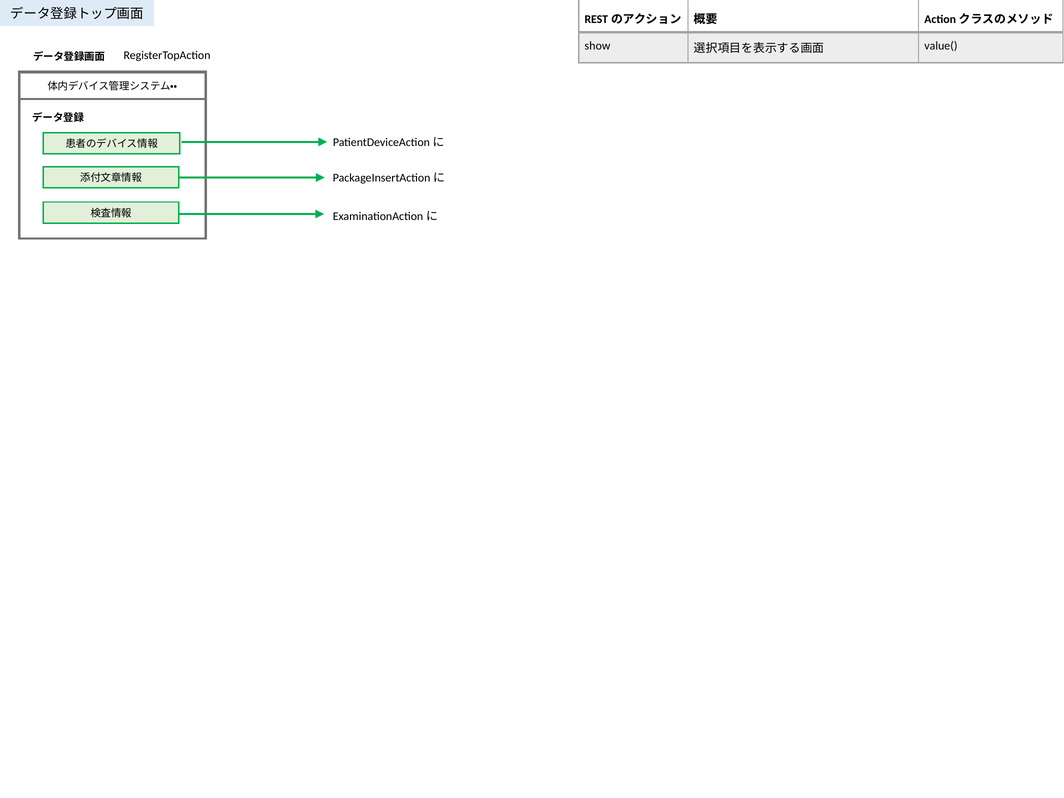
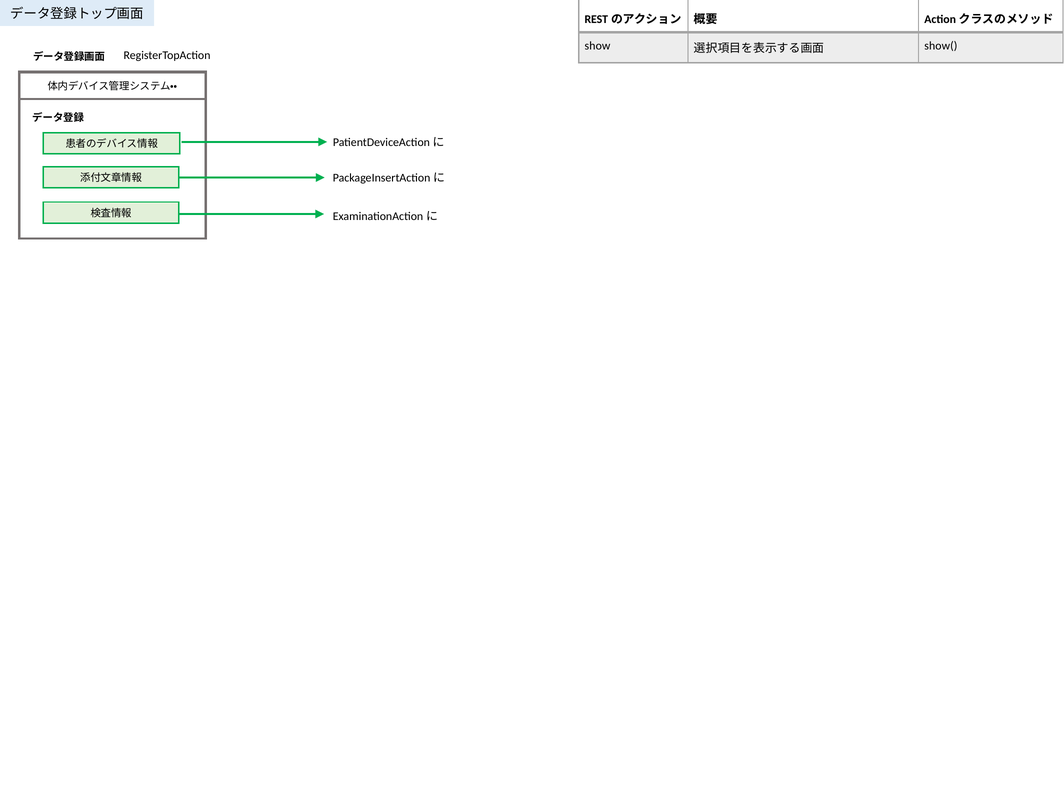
value(: value( -> show( (941, 46)
